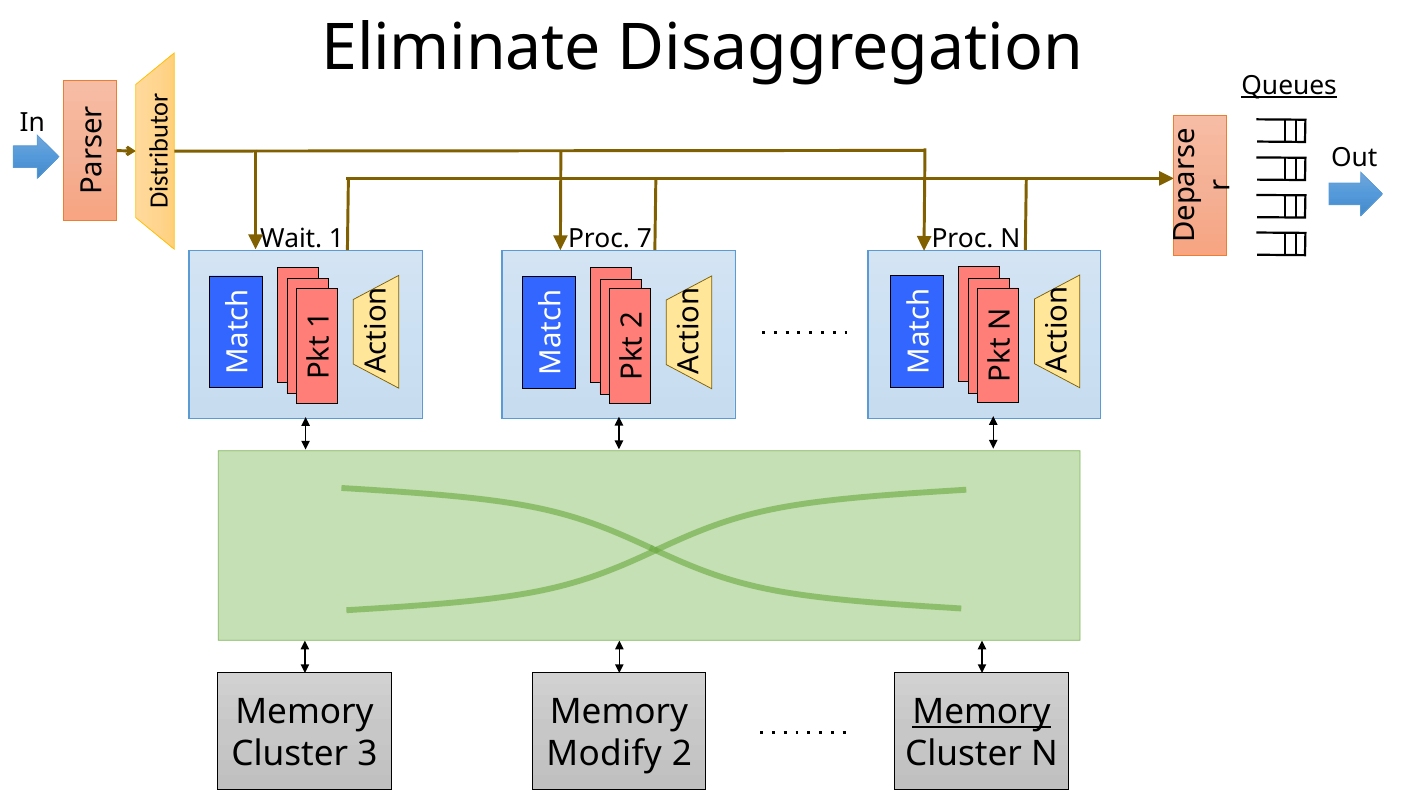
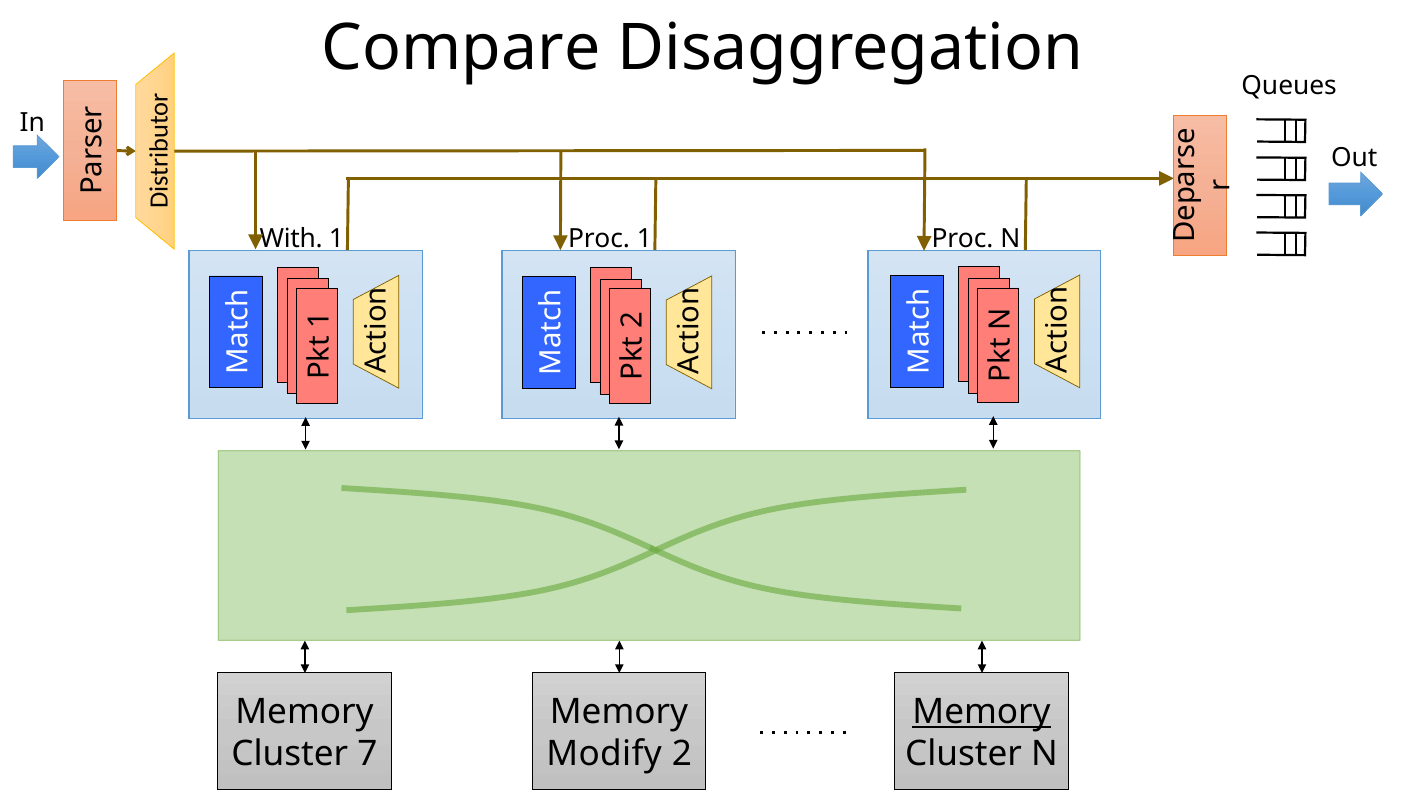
Eliminate: Eliminate -> Compare (461, 48)
Queues underline: present -> none (1289, 86)
Wait: Wait -> With (291, 239)
Proc 7: 7 -> 1 (644, 239)
3: 3 -> 7 (367, 754)
